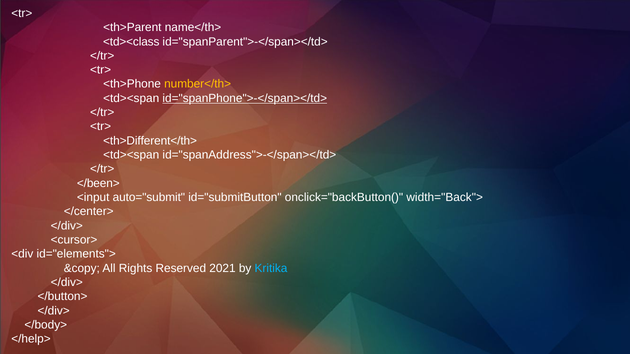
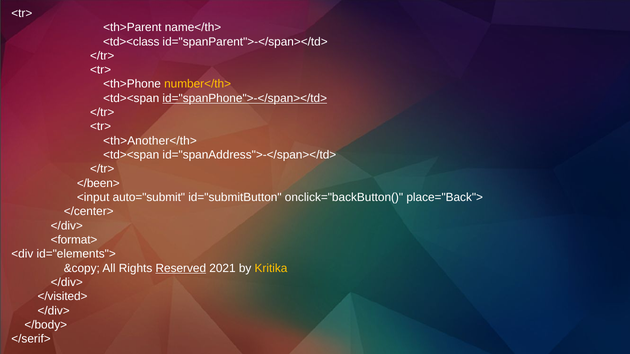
<th>Different</th>: <th>Different</th> -> <th>Another</th> (150, 141)
width="Back">: width="Back"> -> place="Back"> (445, 198)
<cursor>: <cursor> -> <format> (74, 240)
Reserved underline: none -> present (181, 268)
Kritika colour: light blue -> yellow (271, 268)
</button>: </button> -> </visited> (63, 297)
</help>: </help> -> </serif> (31, 339)
